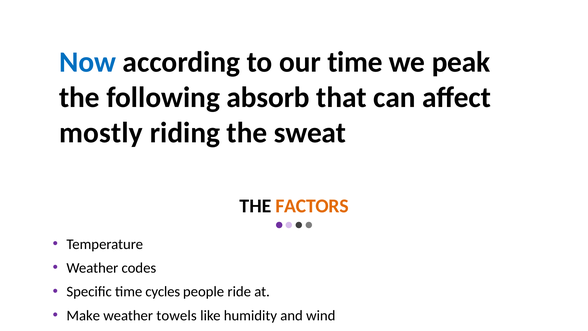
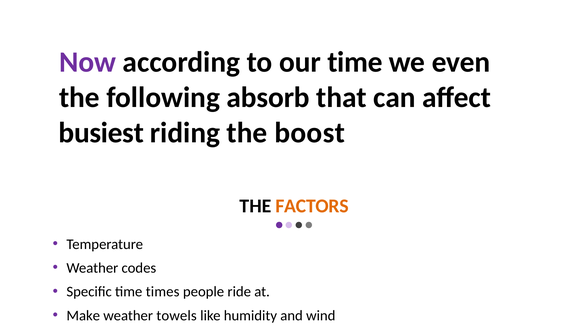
Now colour: blue -> purple (88, 62)
peak: peak -> even (461, 62)
mostly: mostly -> busiest (101, 133)
sweat: sweat -> boost (310, 133)
cycles: cycles -> times (163, 292)
